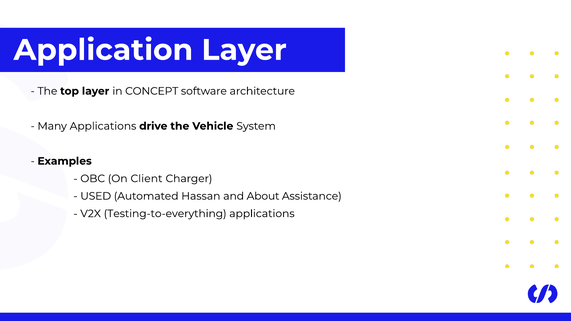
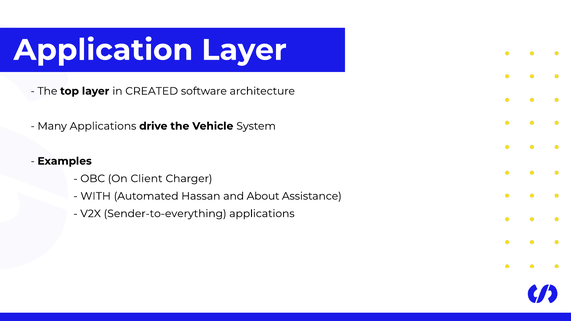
CONCEPT: CONCEPT -> CREATED (152, 91)
USED: USED -> WITH (96, 196)
Testing-to-everything: Testing-to-everything -> Sender-to-everything (165, 214)
